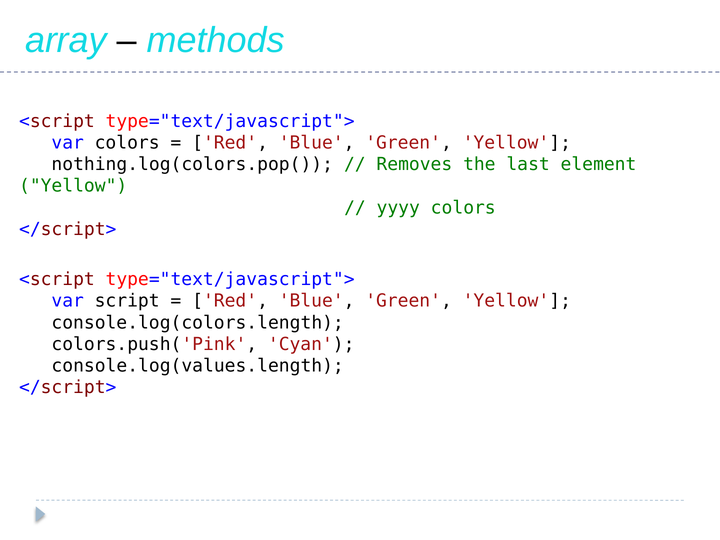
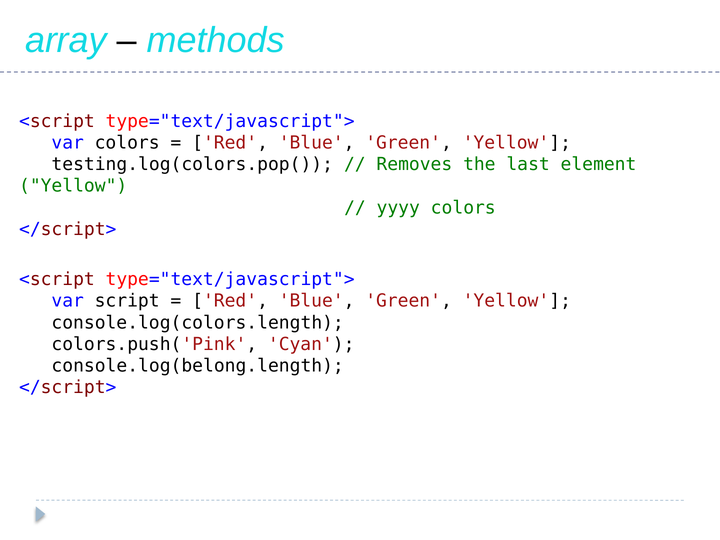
nothing.log(colors.pop(: nothing.log(colors.pop( -> testing.log(colors.pop( (192, 164)
console.log(values.length: console.log(values.length -> console.log(belong.length (198, 366)
